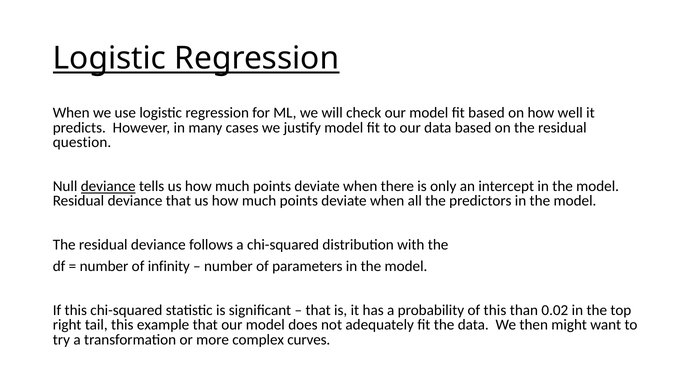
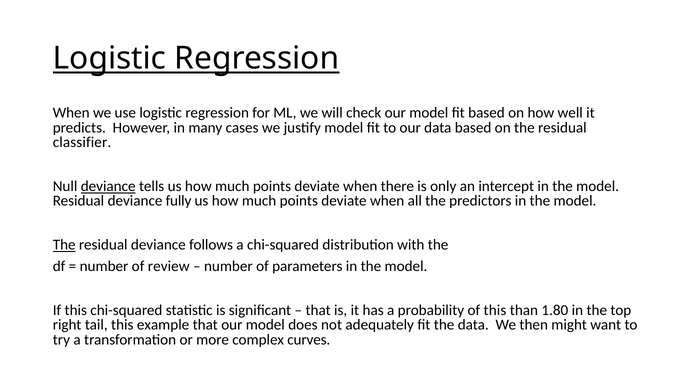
question: question -> classifier (82, 142)
deviance that: that -> fully (179, 201)
The underline: none -> present (64, 245)
infinity: infinity -> review (169, 266)
0.02: 0.02 -> 1.80 (555, 310)
